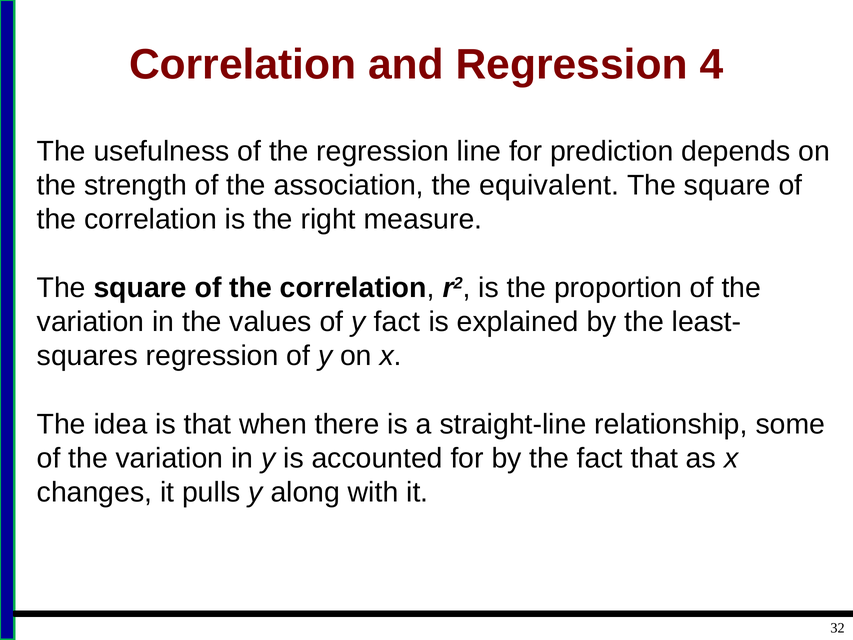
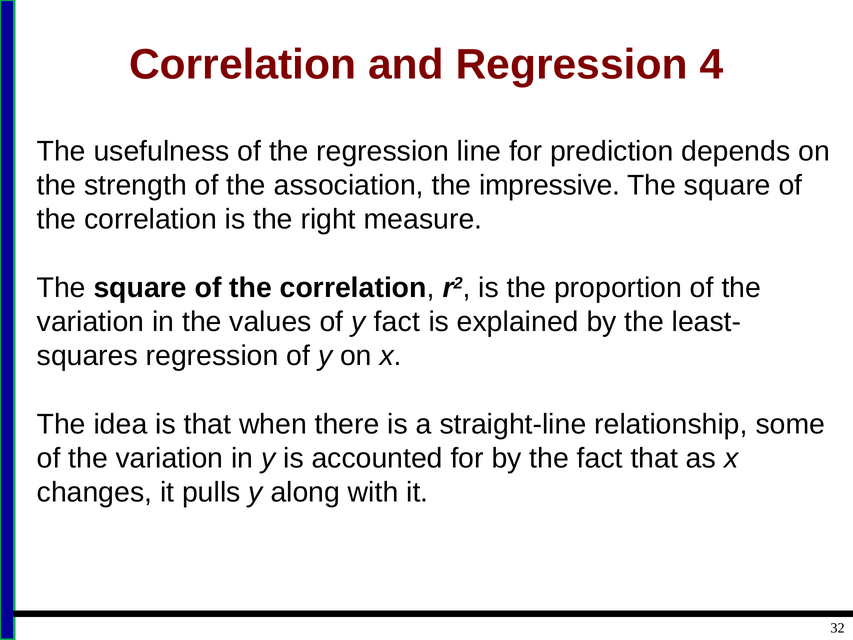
equivalent: equivalent -> impressive (550, 185)
